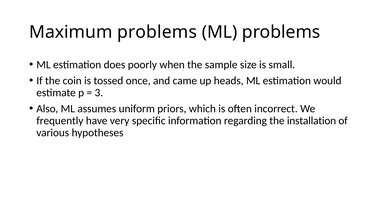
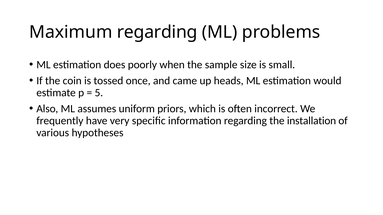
Maximum problems: problems -> regarding (157, 32)
3: 3 -> 5 (99, 93)
